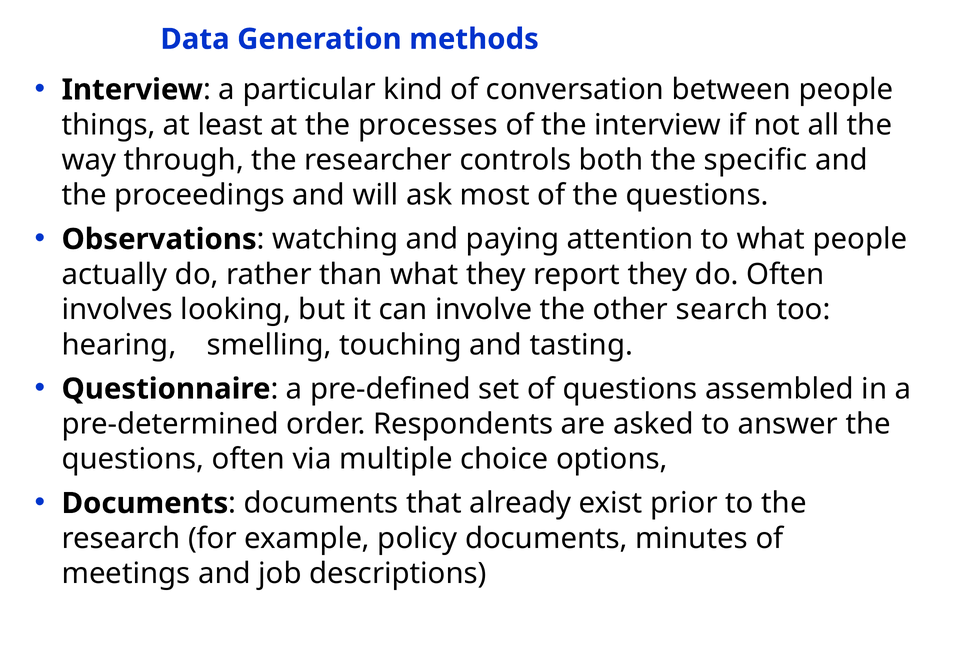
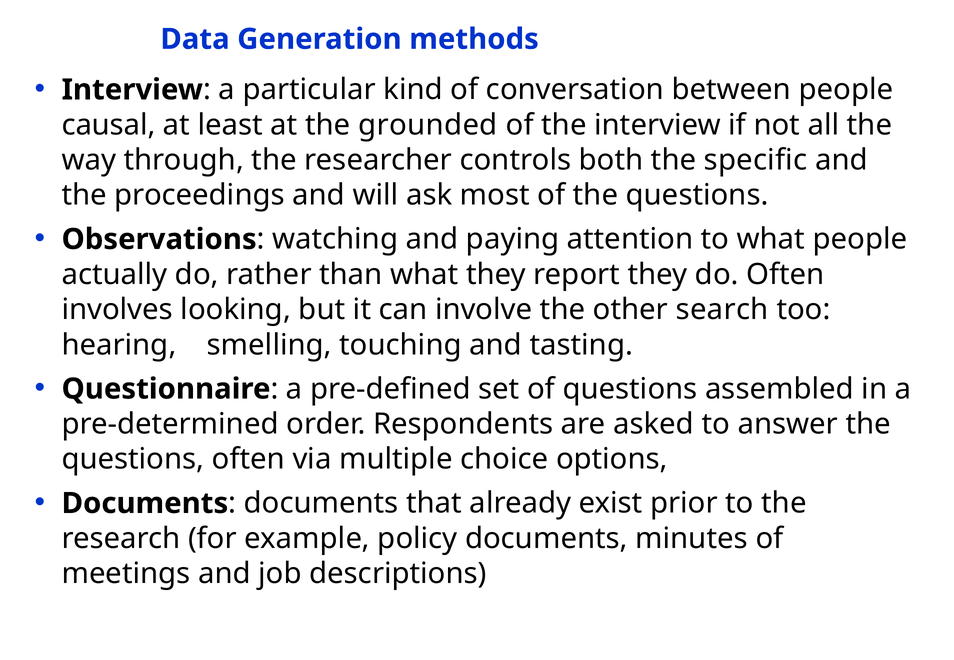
things: things -> causal (108, 125)
processes: processes -> grounded (428, 125)
